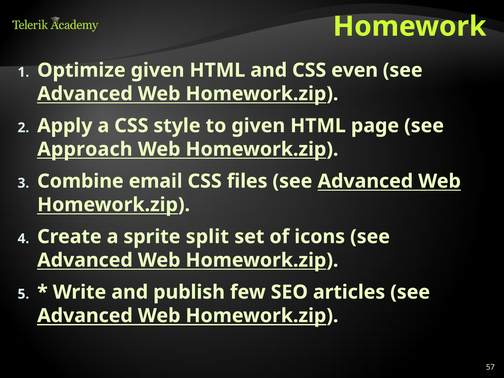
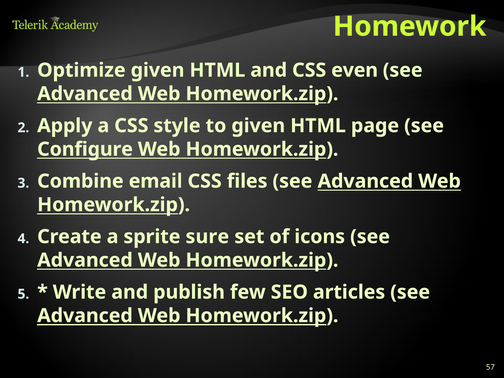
Approach: Approach -> Configure (85, 149)
split: split -> sure (207, 237)
